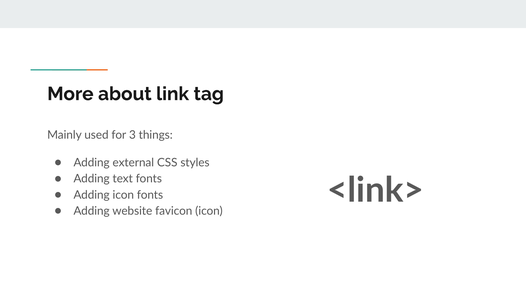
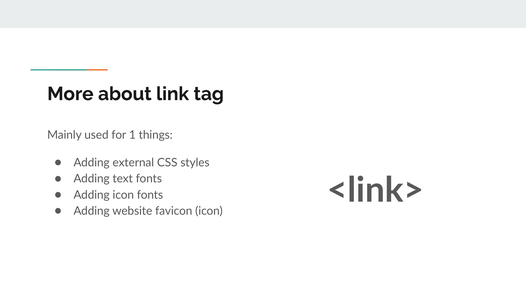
3: 3 -> 1 (132, 135)
